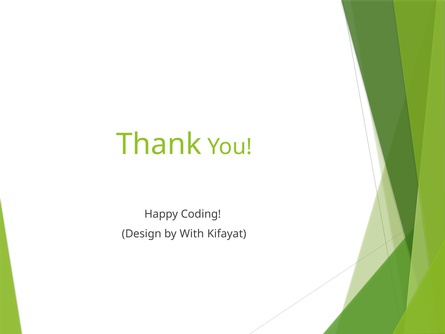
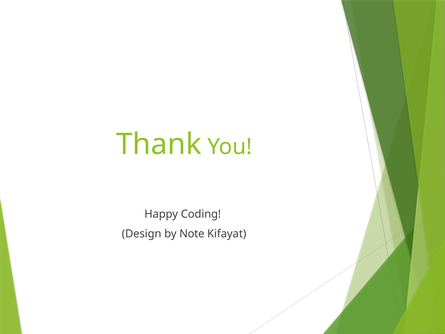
With: With -> Note (192, 234)
